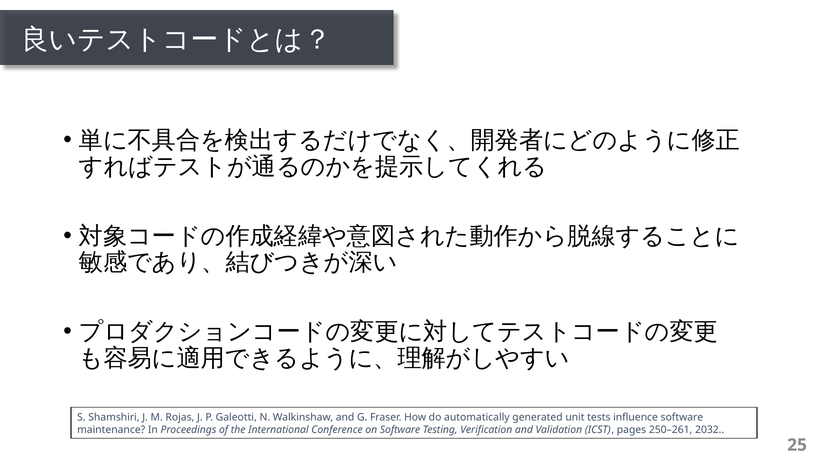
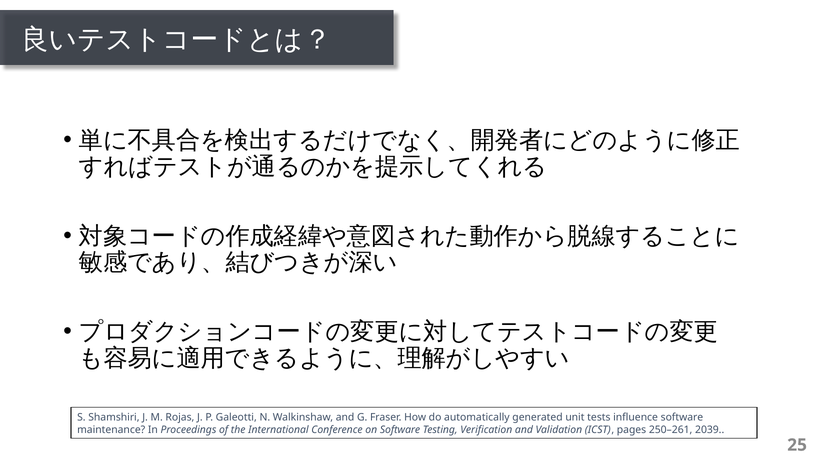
2032: 2032 -> 2039 (710, 430)
